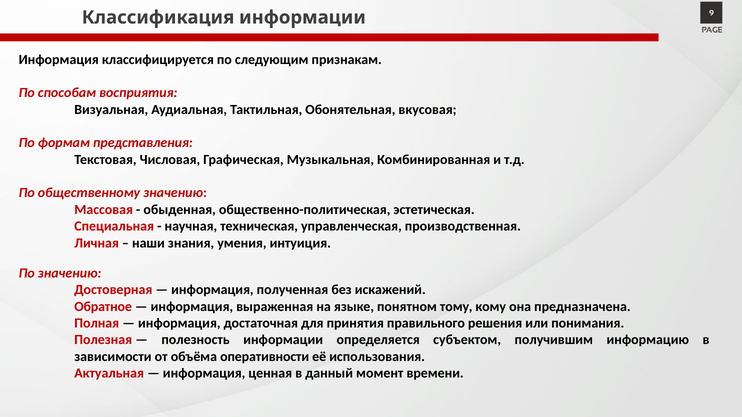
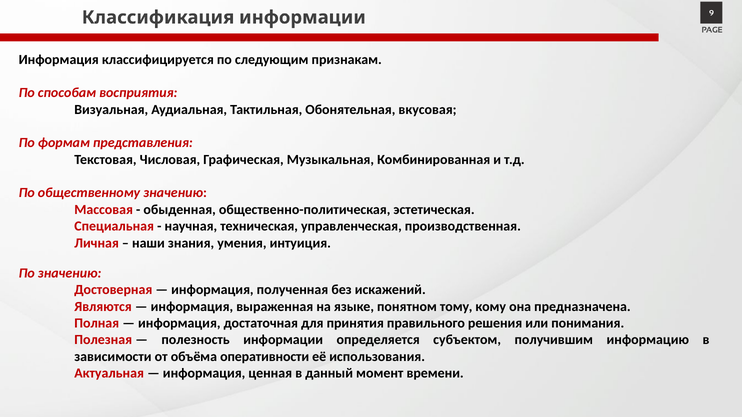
Обратное: Обратное -> Являются (103, 307)
